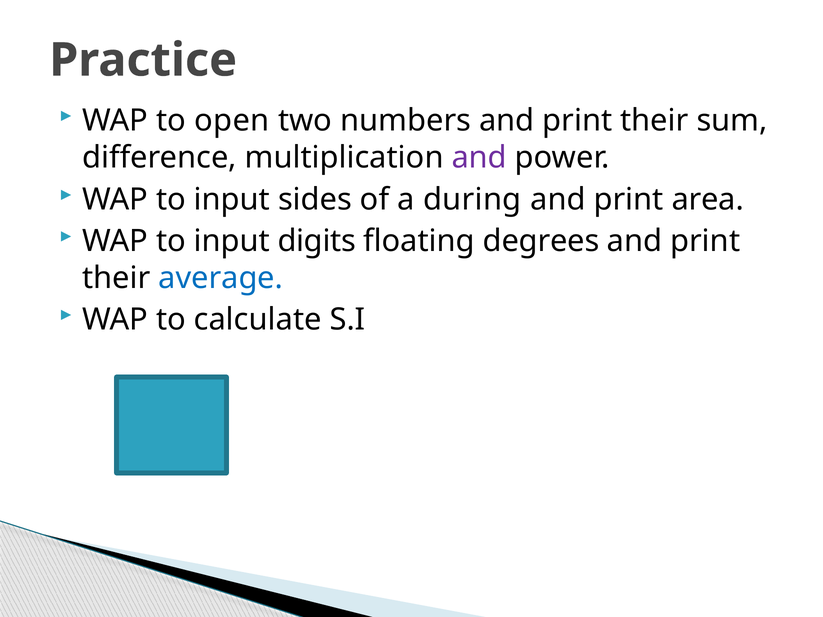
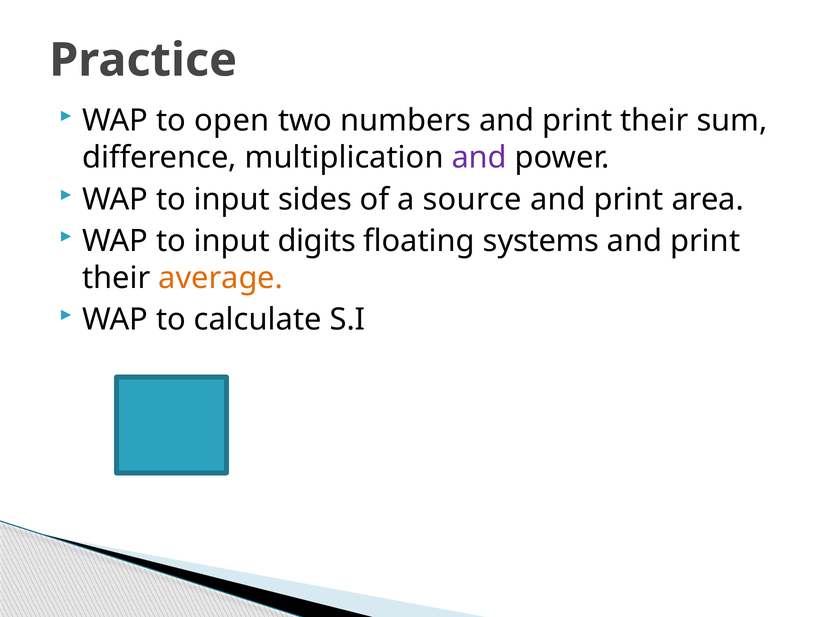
during: during -> source (472, 199)
degrees: degrees -> systems (541, 241)
average colour: blue -> orange (221, 278)
